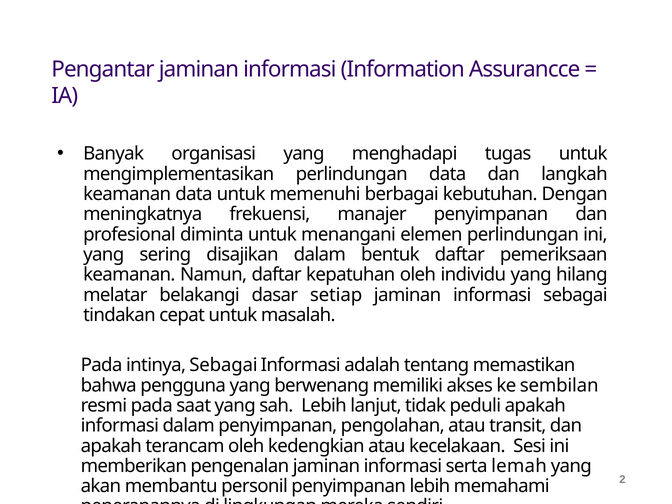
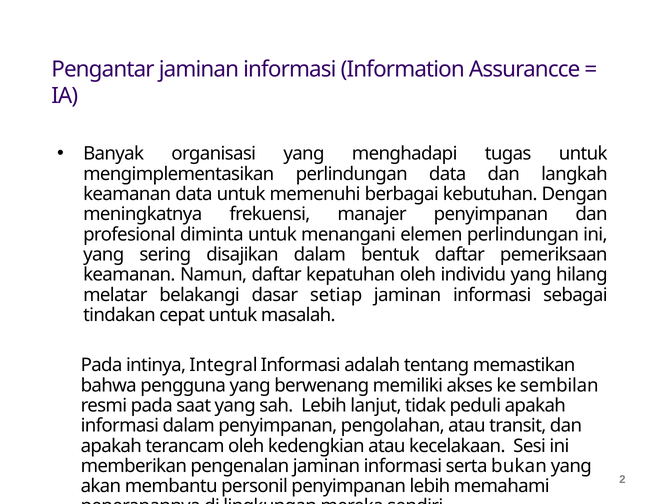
intinya Sebagai: Sebagai -> Integral (223, 365)
lemah: lemah -> bukan (519, 466)
